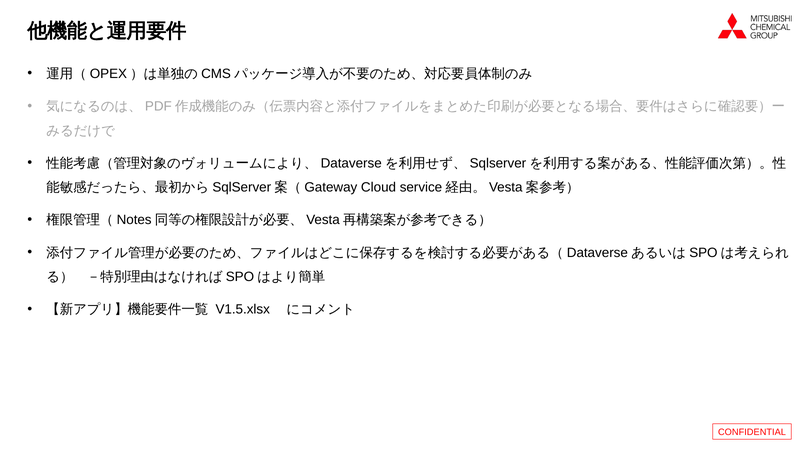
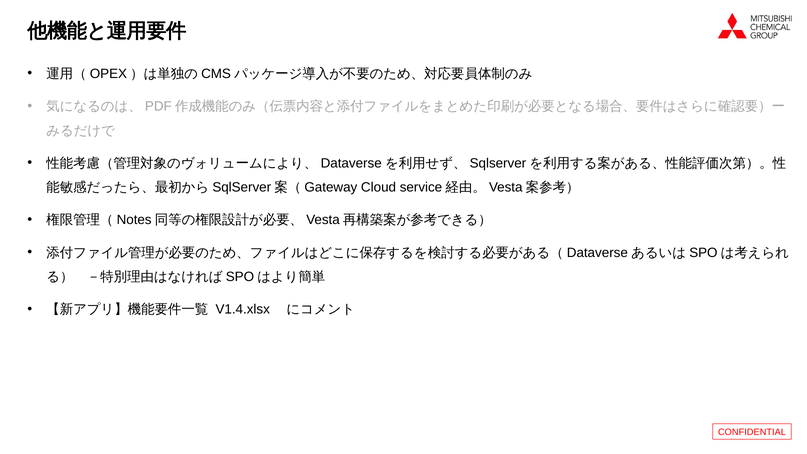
V1.5.xlsx: V1.5.xlsx -> V1.4.xlsx (243, 309)
